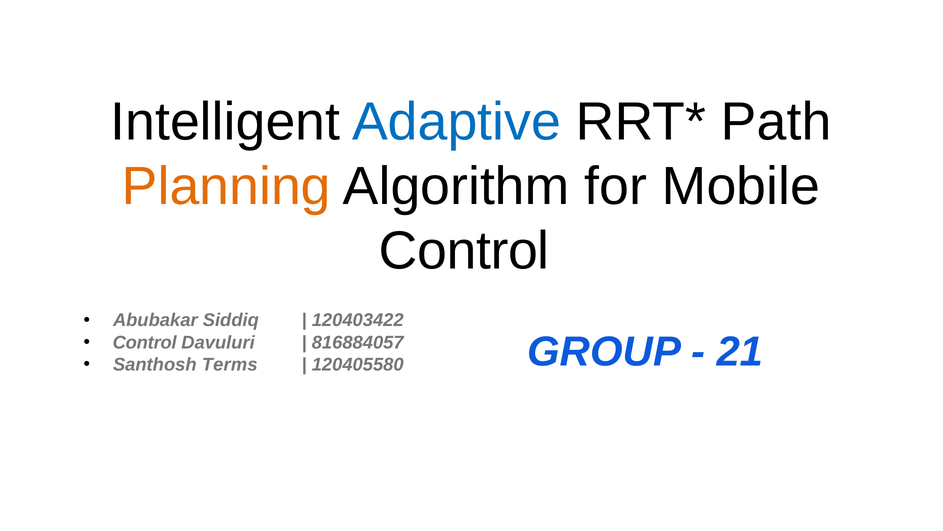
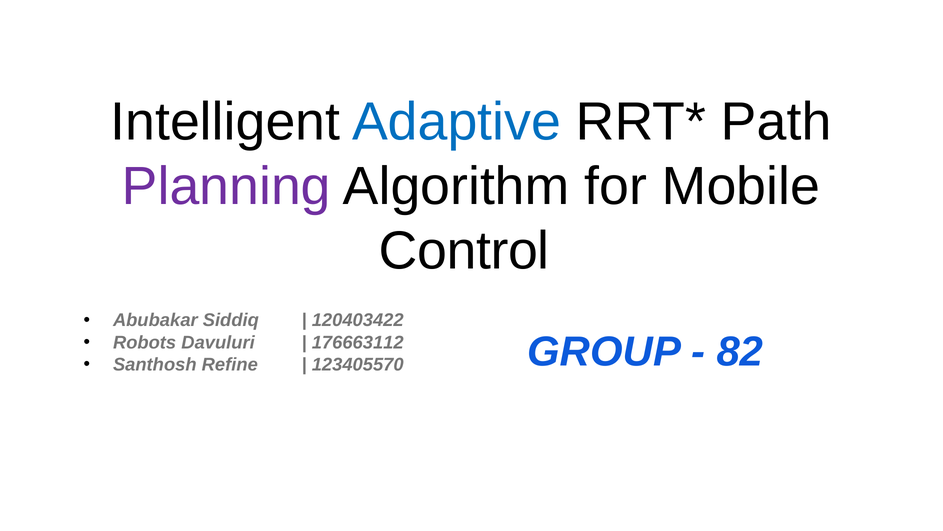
Planning colour: orange -> purple (226, 187)
Control: Control -> Robots (145, 342)
816884057: 816884057 -> 176663112 (358, 342)
Terms: Terms -> Refine (230, 364)
120405580: 120405580 -> 123405570 (358, 364)
21: 21 -> 82 (740, 352)
